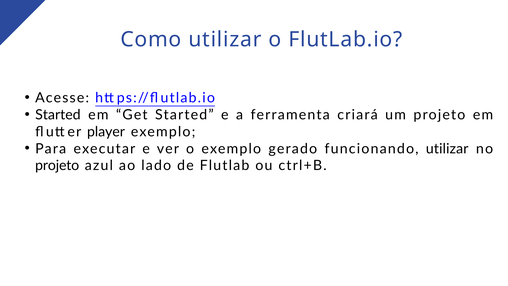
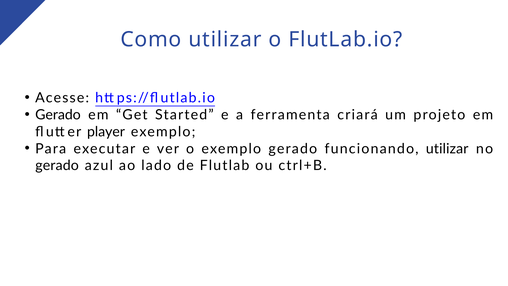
Started: Started -> Gerado (58, 115)
projeto: projeto -> gerado (57, 165)
